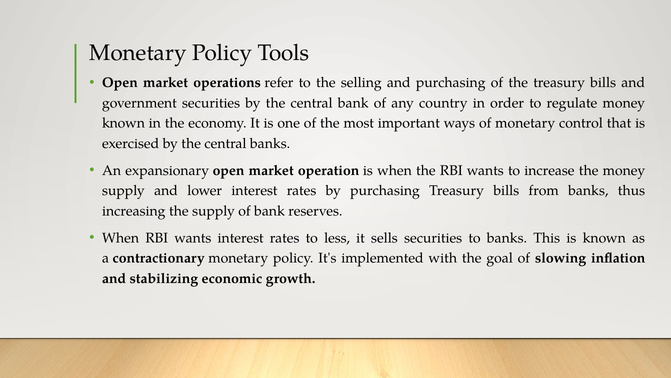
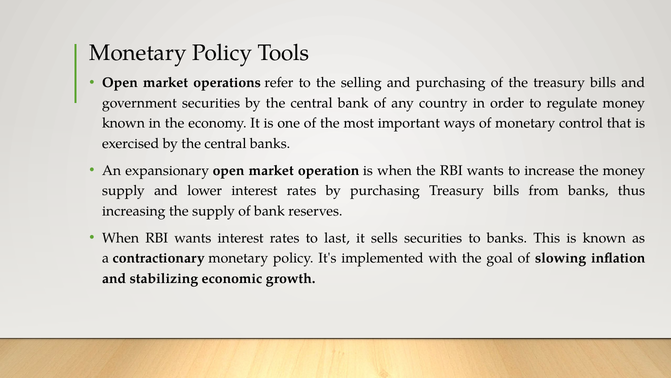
less: less -> last (337, 238)
